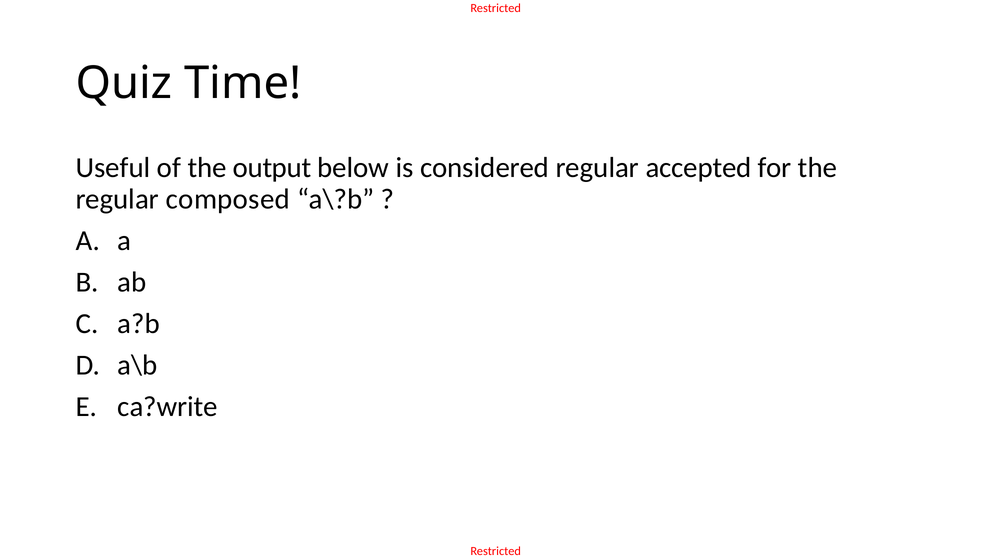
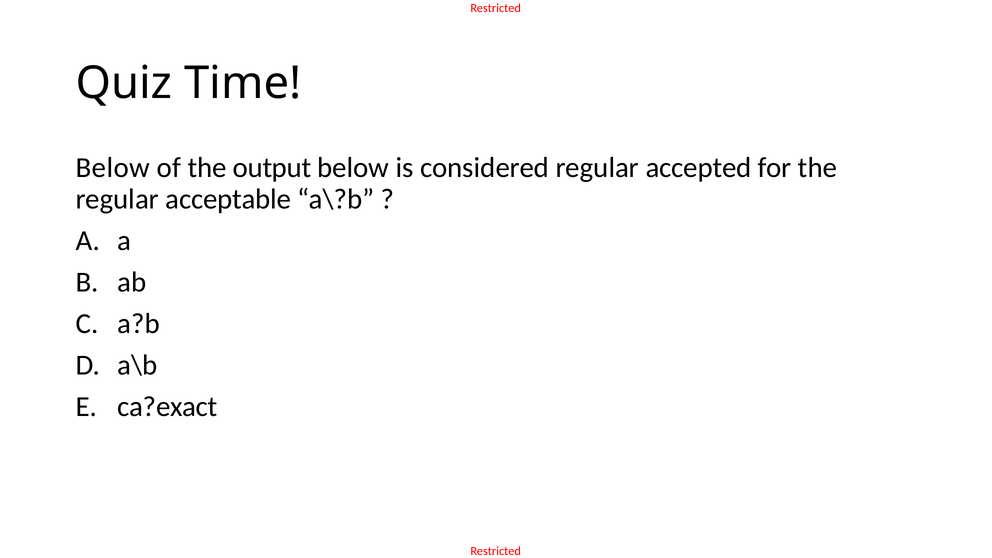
Useful: Useful -> Below (113, 168)
composed: composed -> acceptable (228, 199)
ca?write: ca?write -> ca?exact (168, 407)
